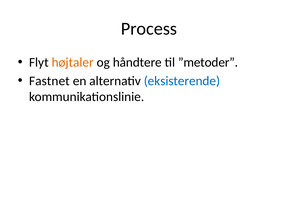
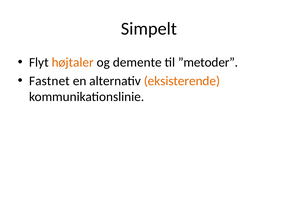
Process: Process -> Simpelt (149, 29)
håndtere: håndtere -> demente (137, 63)
eksisterende colour: blue -> orange (182, 81)
